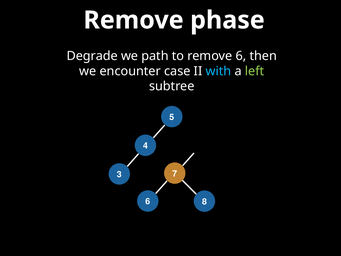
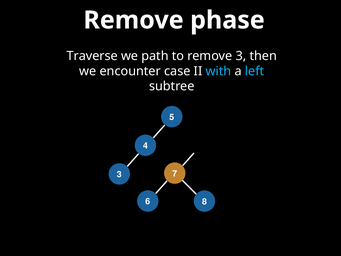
Degrade: Degrade -> Traverse (92, 56)
remove 6: 6 -> 3 (241, 56)
left colour: light green -> light blue (255, 71)
